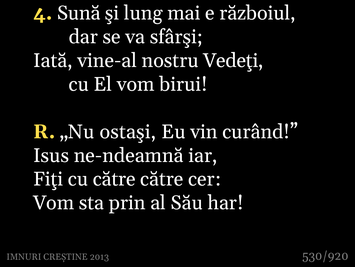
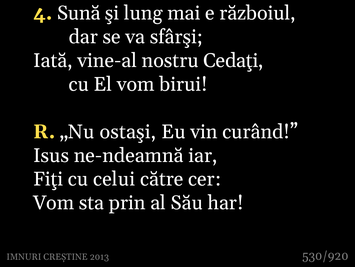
Vedeţi: Vedeţi -> Cedaţi (233, 60)
cu către: către -> celui (114, 179)
